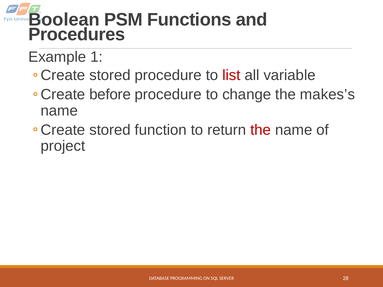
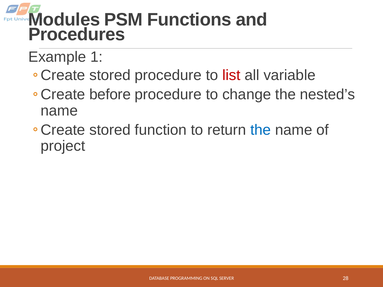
Boolean: Boolean -> Modules (64, 20)
makes’s: makes’s -> nested’s (328, 95)
the colour: red -> blue (261, 130)
